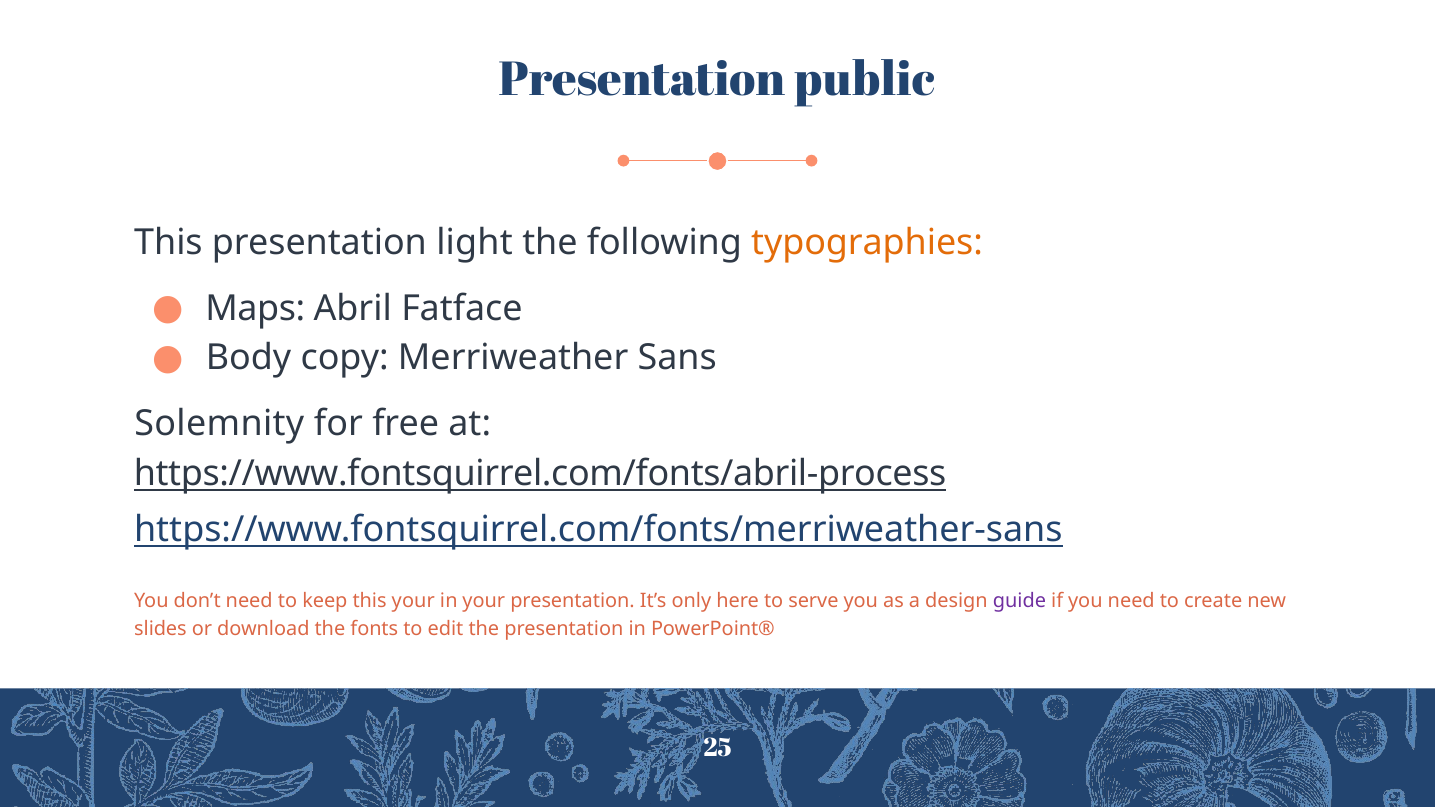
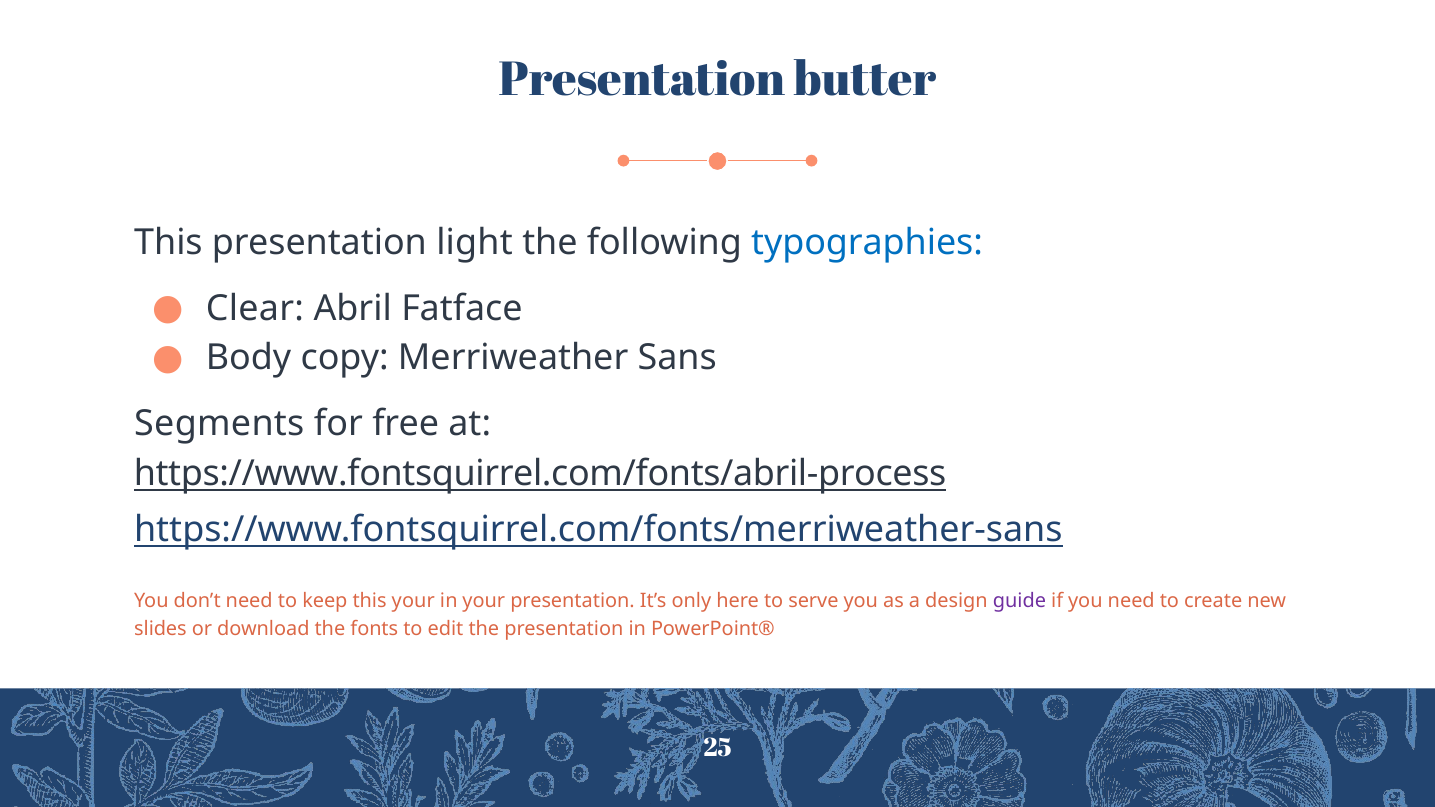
public: public -> butter (865, 80)
typographies colour: orange -> blue (867, 243)
Maps: Maps -> Clear (255, 308)
Solemnity: Solemnity -> Segments (219, 423)
